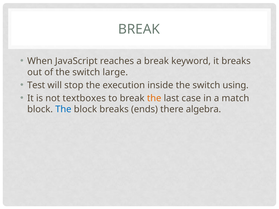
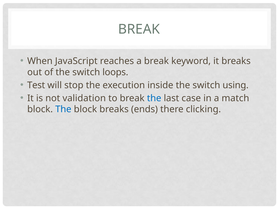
large: large -> loops (115, 72)
textboxes: textboxes -> validation (84, 98)
the colour: orange -> blue (154, 98)
algebra: algebra -> clicking (203, 109)
